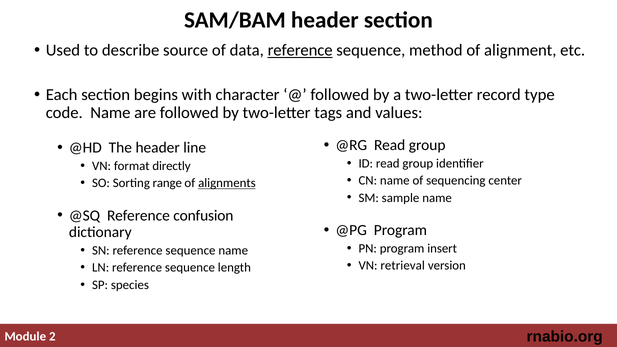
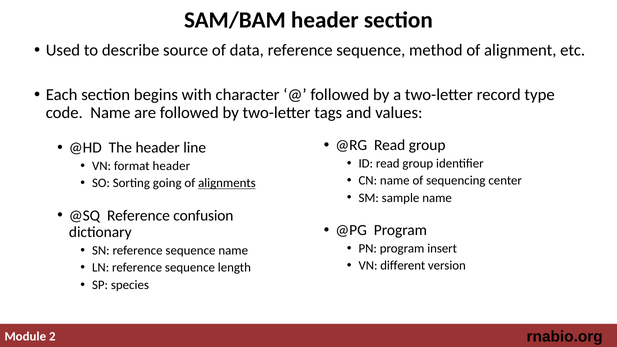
reference underline: present -> none (300, 50)
format directly: directly -> header (171, 166)
range: range -> going (167, 183)
retrieval: retrieval -> different (403, 266)
